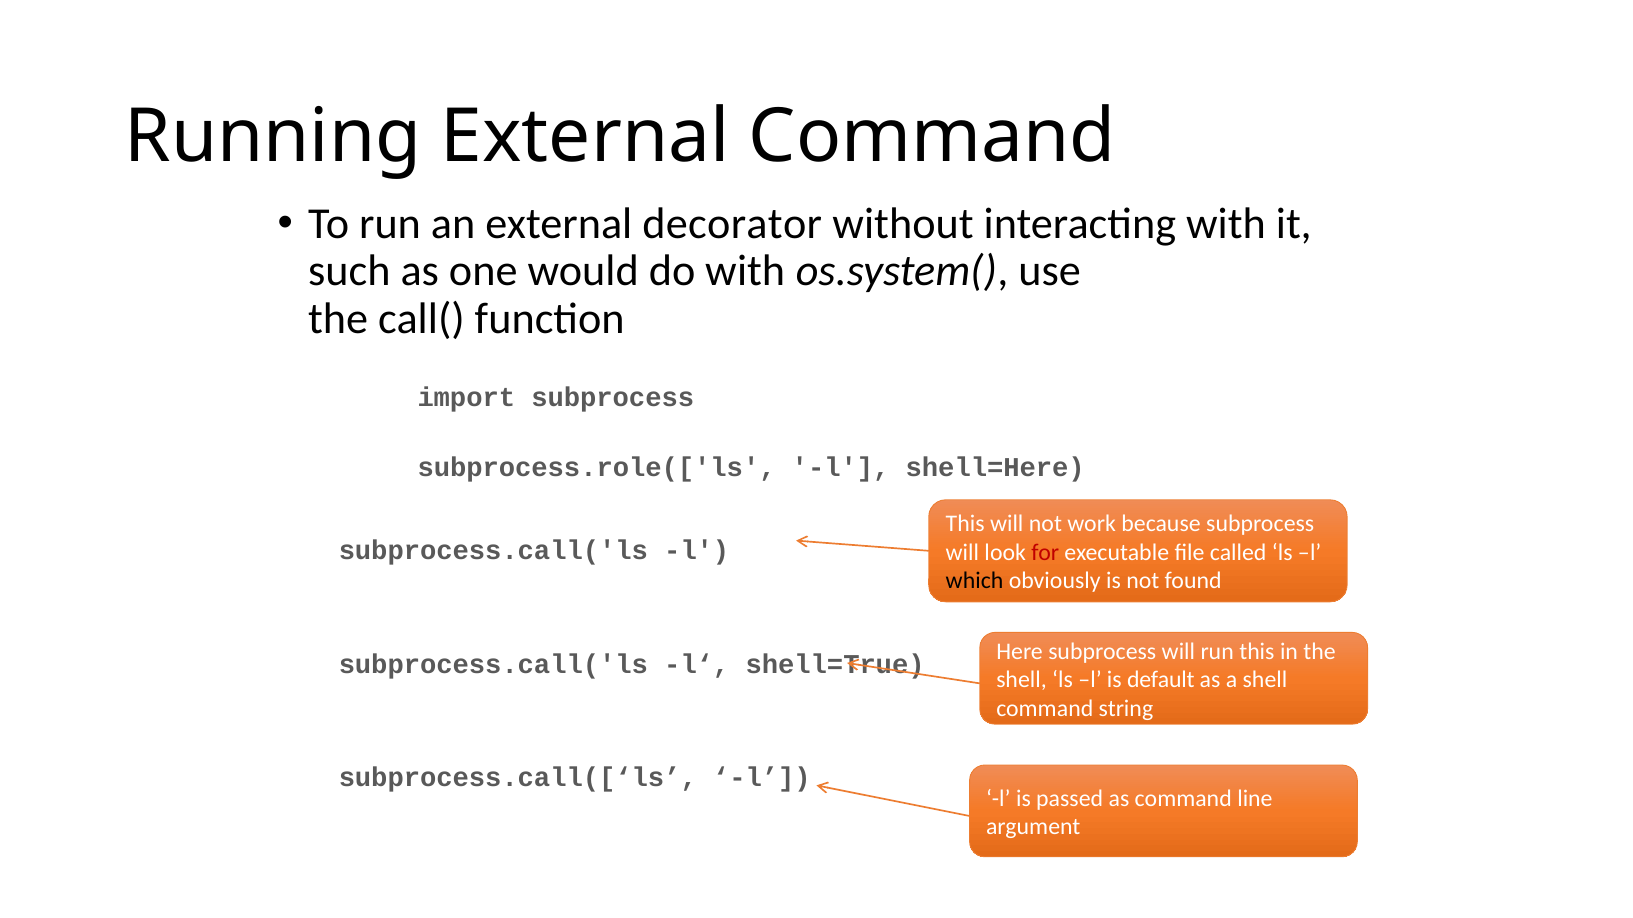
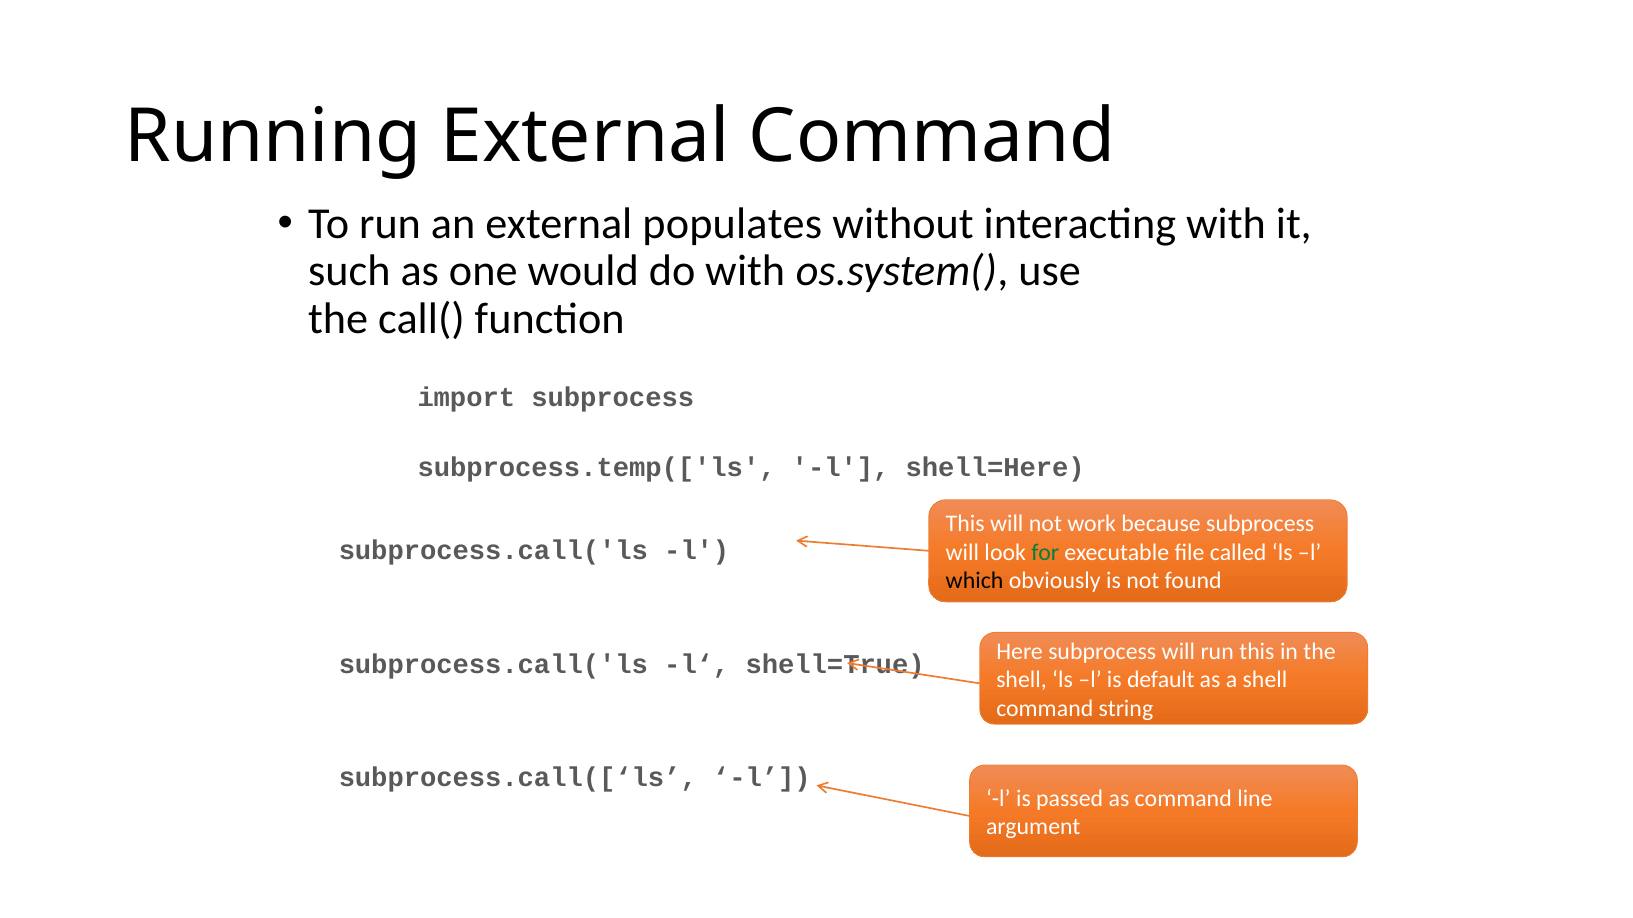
decorator: decorator -> populates (732, 224)
subprocess.role(['ls: subprocess.role(['ls -> subprocess.temp(['ls (597, 467)
for colour: red -> green (1045, 553)
